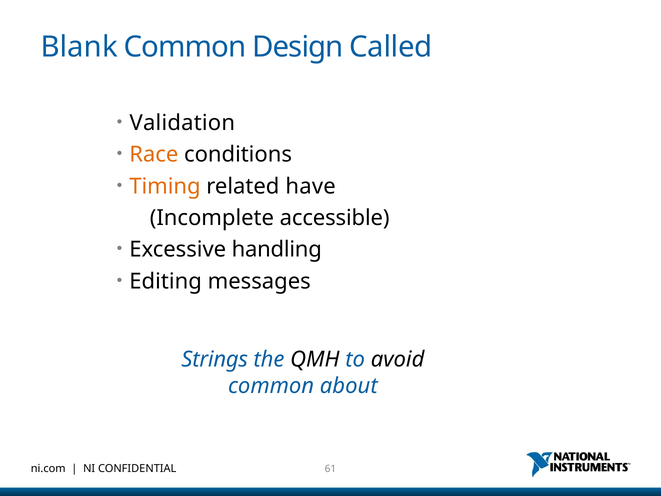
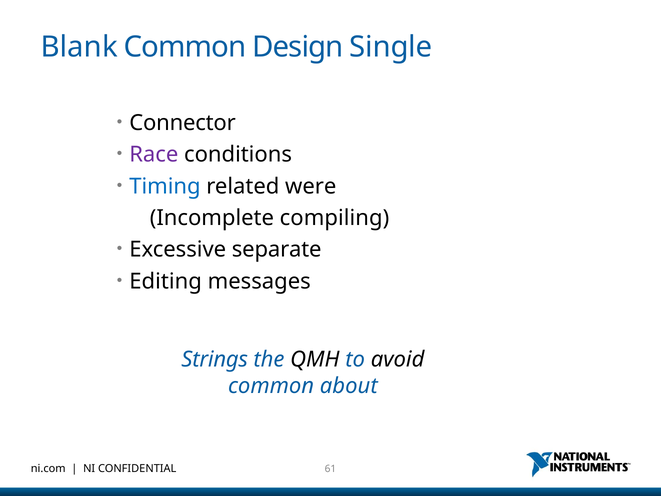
Called: Called -> Single (391, 47)
Validation: Validation -> Connector (183, 123)
Race colour: orange -> purple (154, 154)
Timing colour: orange -> blue (165, 186)
have: have -> were (311, 186)
accessible: accessible -> compiling (334, 218)
handling: handling -> separate (277, 250)
